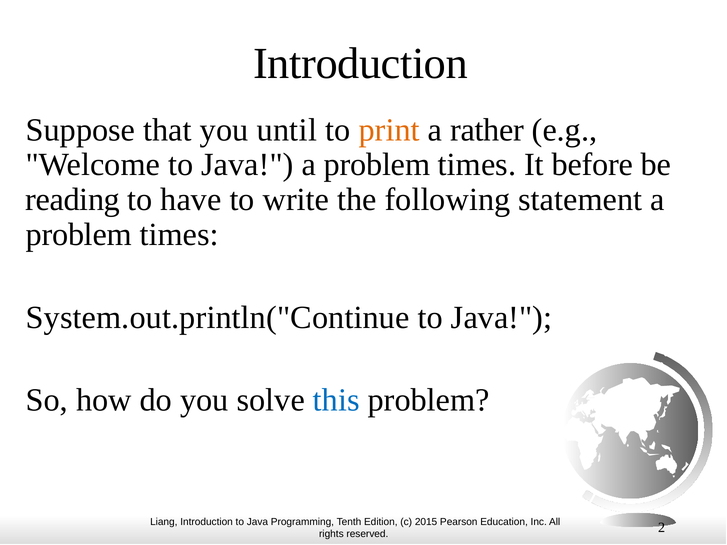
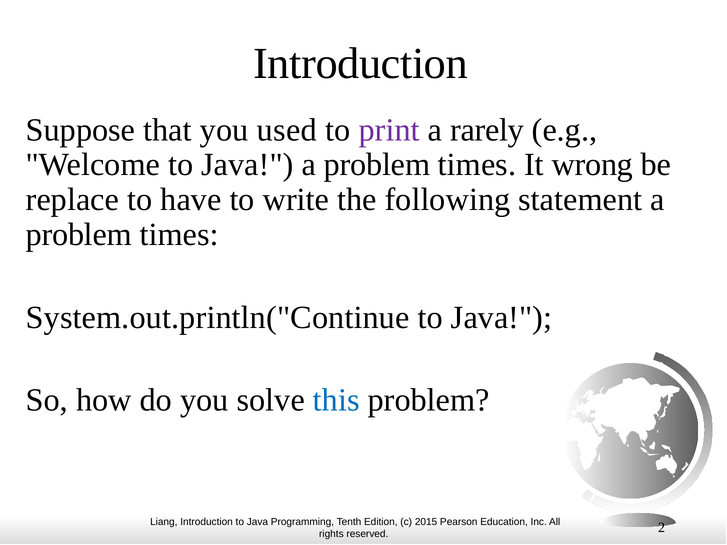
until: until -> used (287, 130)
print colour: orange -> purple (389, 130)
rather: rather -> rarely (487, 130)
before: before -> wrong (592, 165)
reading: reading -> replace (72, 200)
